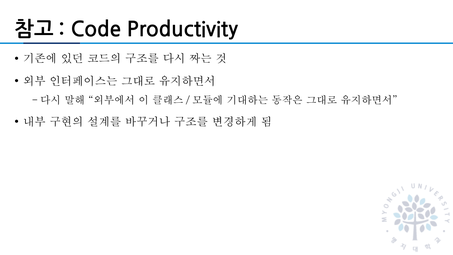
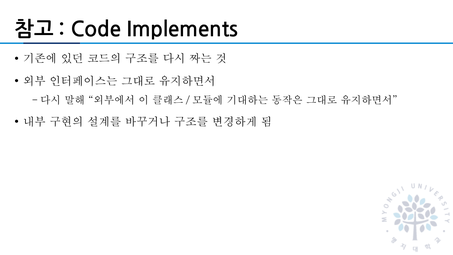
Productivity: Productivity -> Implements (182, 29)
